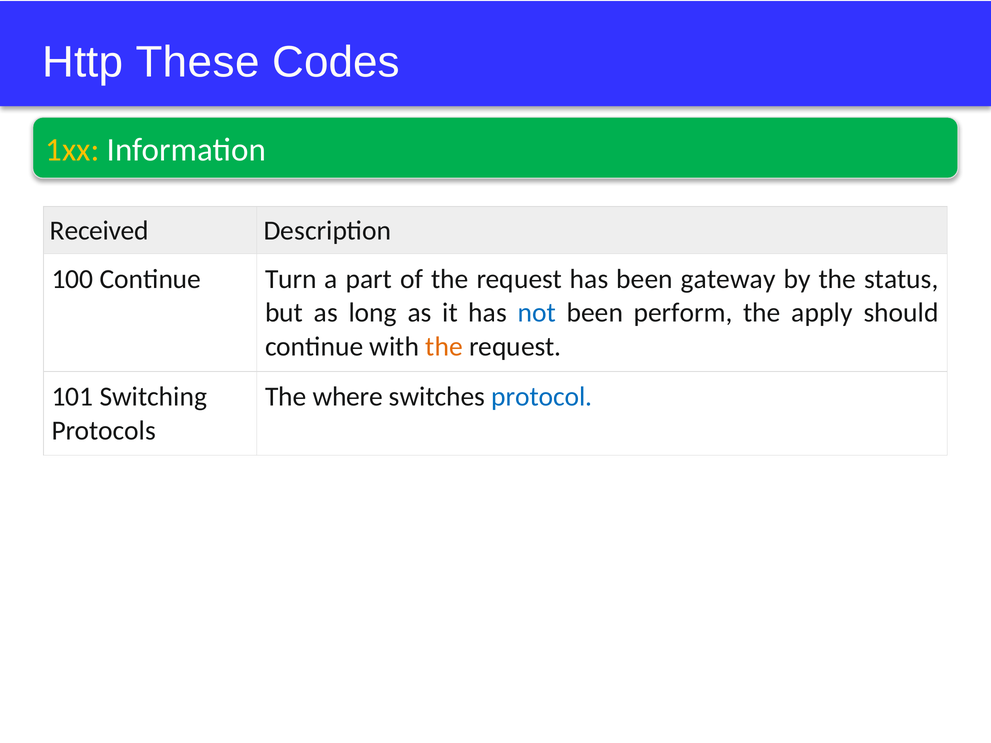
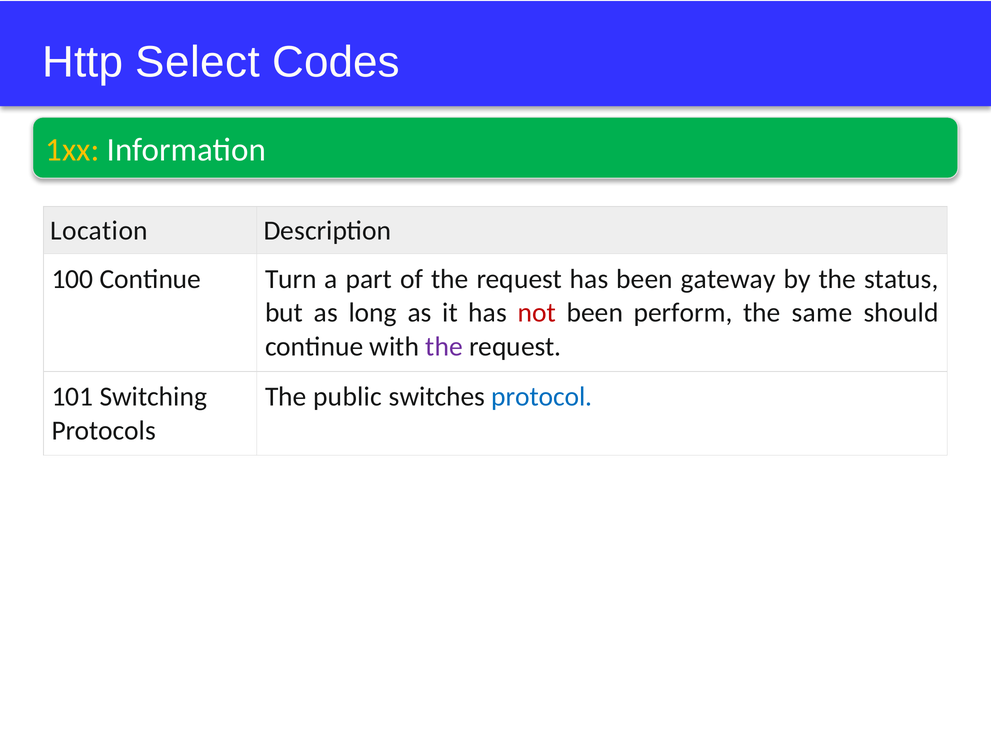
These: These -> Select (198, 62)
Received: Received -> Location (99, 231)
not colour: blue -> red (537, 313)
apply: apply -> same (822, 313)
the colour: orange -> purple (444, 347)
where: where -> public (348, 397)
